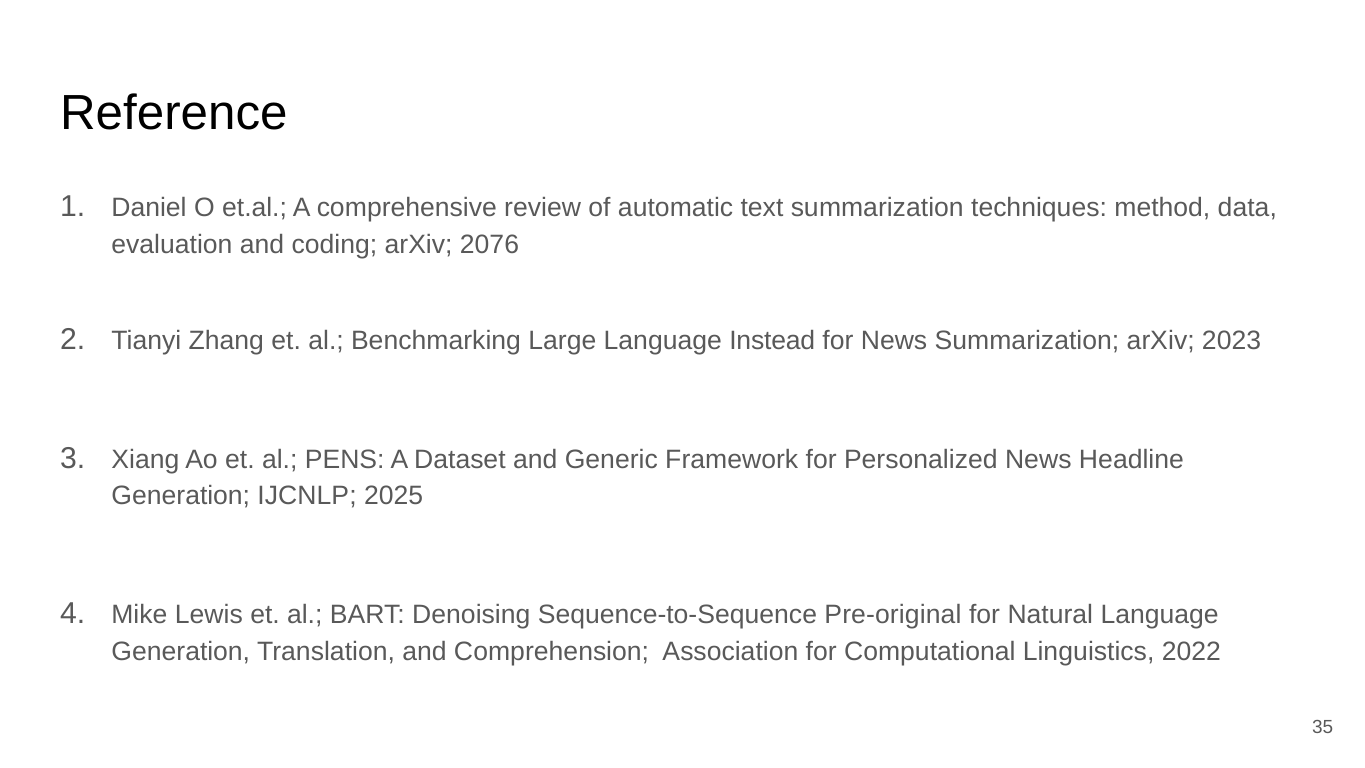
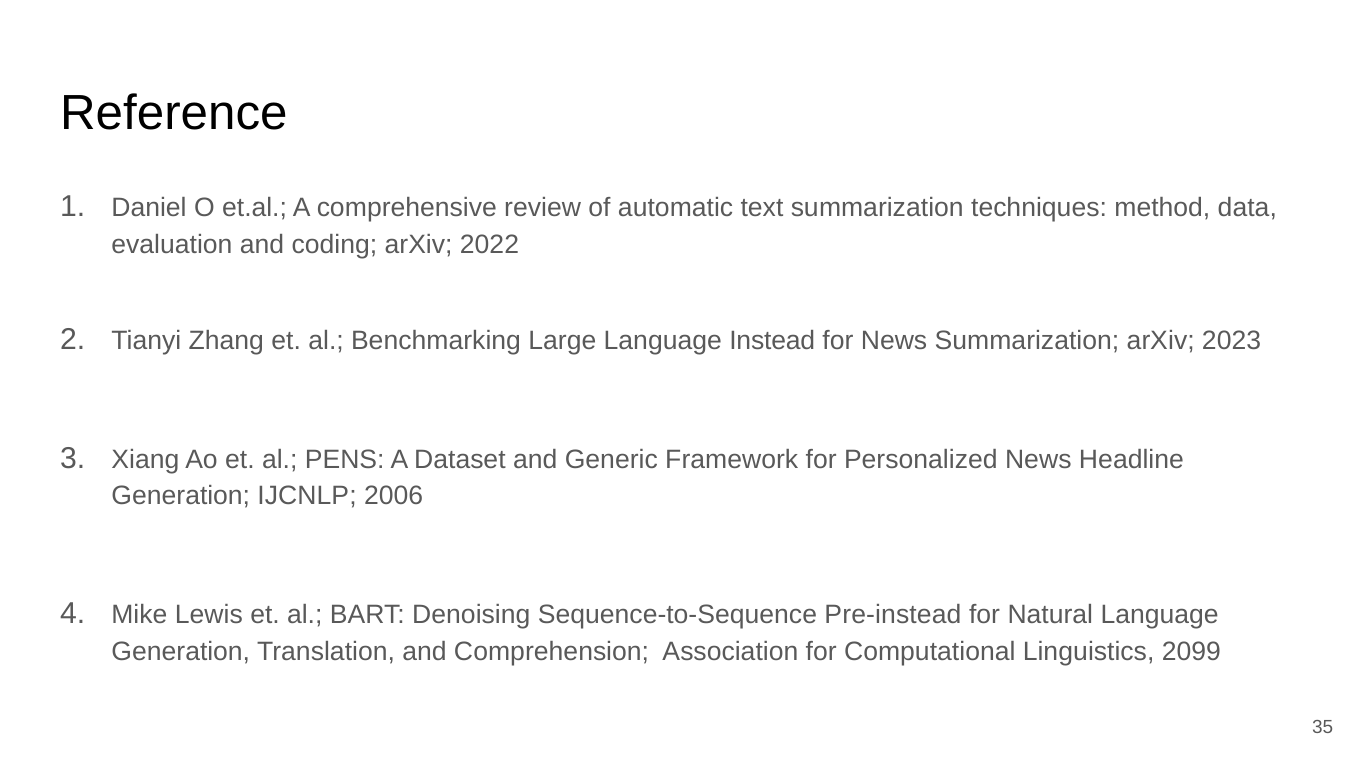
2076: 2076 -> 2022 (489, 245)
2025: 2025 -> 2006 (394, 496)
Pre-original: Pre-original -> Pre-instead (893, 615)
2022: 2022 -> 2099 (1191, 651)
